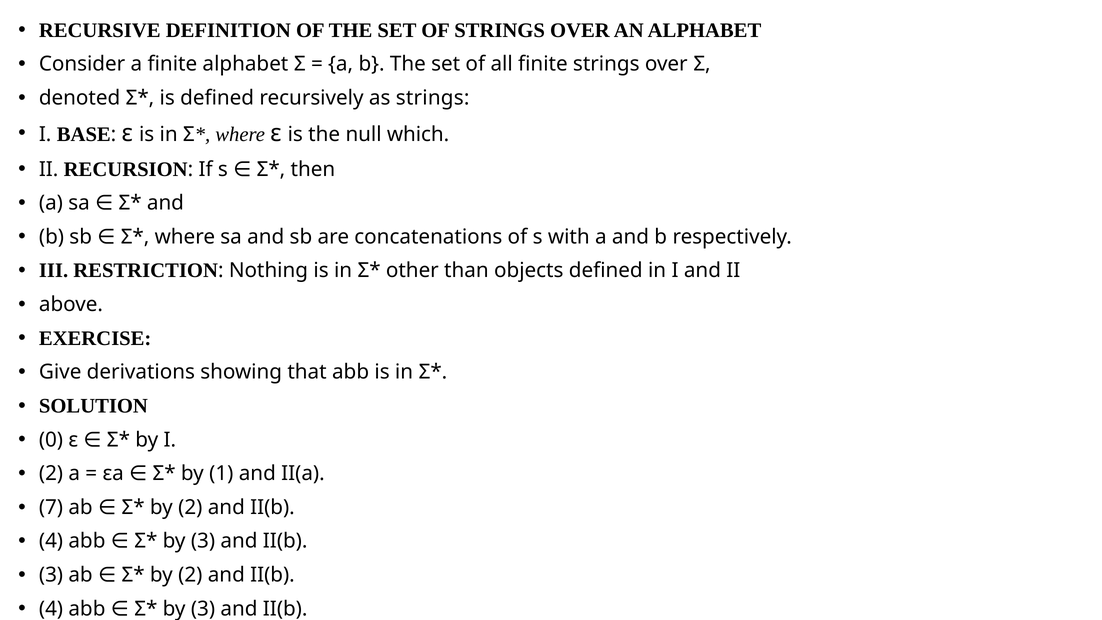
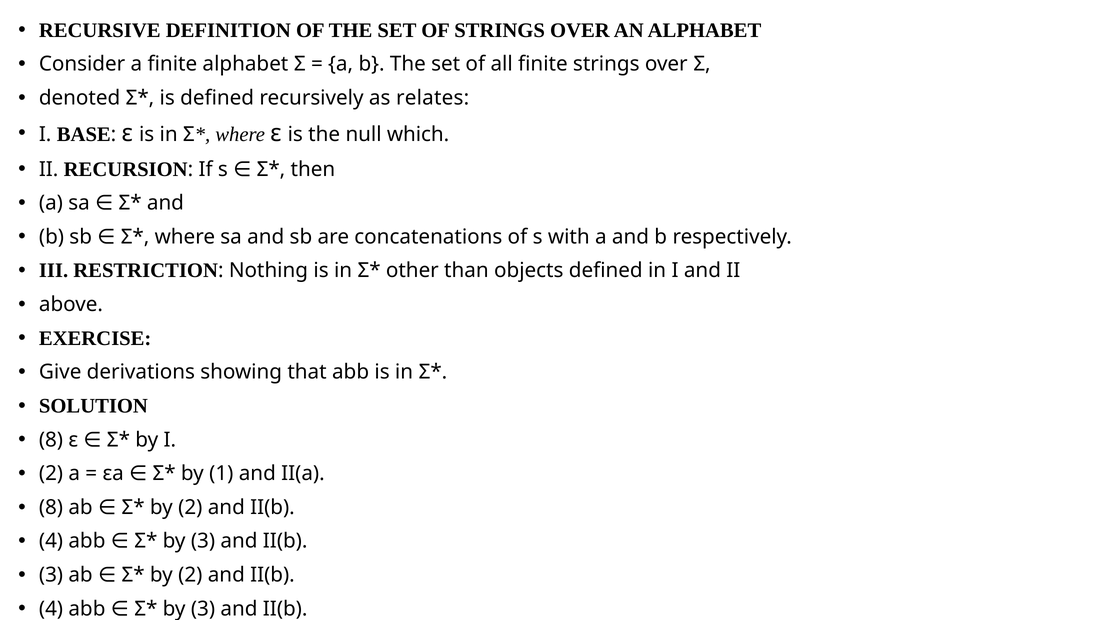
as strings: strings -> relates (433, 98)
0: 0 -> 8 (51, 440)
7: 7 -> 8 (51, 507)
